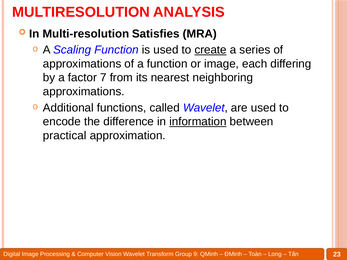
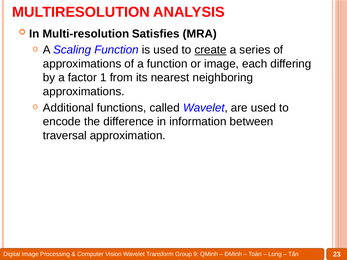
7: 7 -> 1 (103, 78)
information underline: present -> none (198, 122)
practical: practical -> traversal (65, 136)
